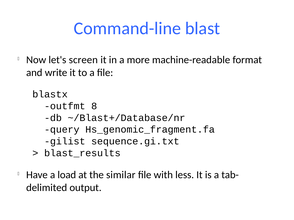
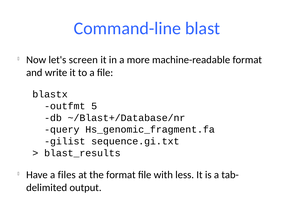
8: 8 -> 5 (94, 106)
load: load -> files (67, 175)
the similar: similar -> format (121, 175)
